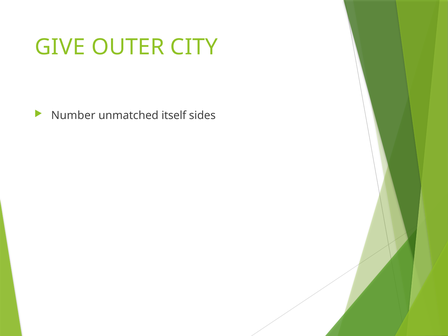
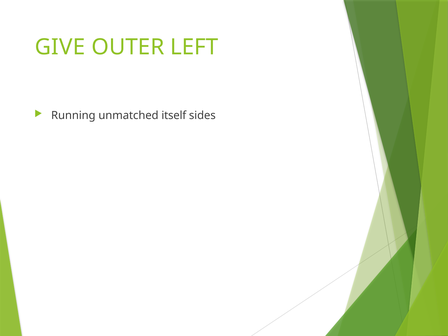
CITY: CITY -> LEFT (194, 47)
Number: Number -> Running (73, 116)
